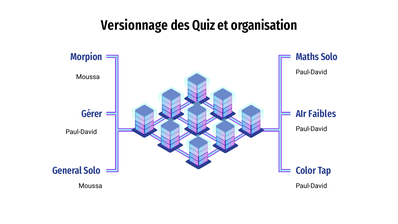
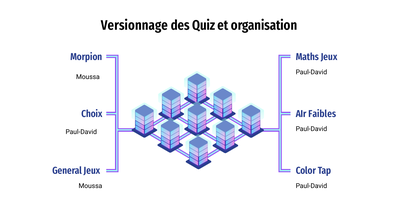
Maths Solo: Solo -> Jeux (329, 57)
Gérer: Gérer -> Choix (92, 114)
General Solo: Solo -> Jeux (92, 171)
